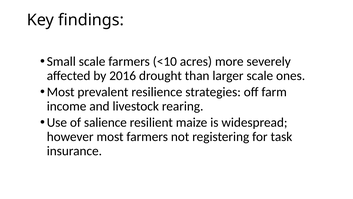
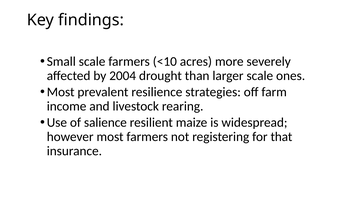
2016: 2016 -> 2004 (123, 76)
task: task -> that (281, 136)
